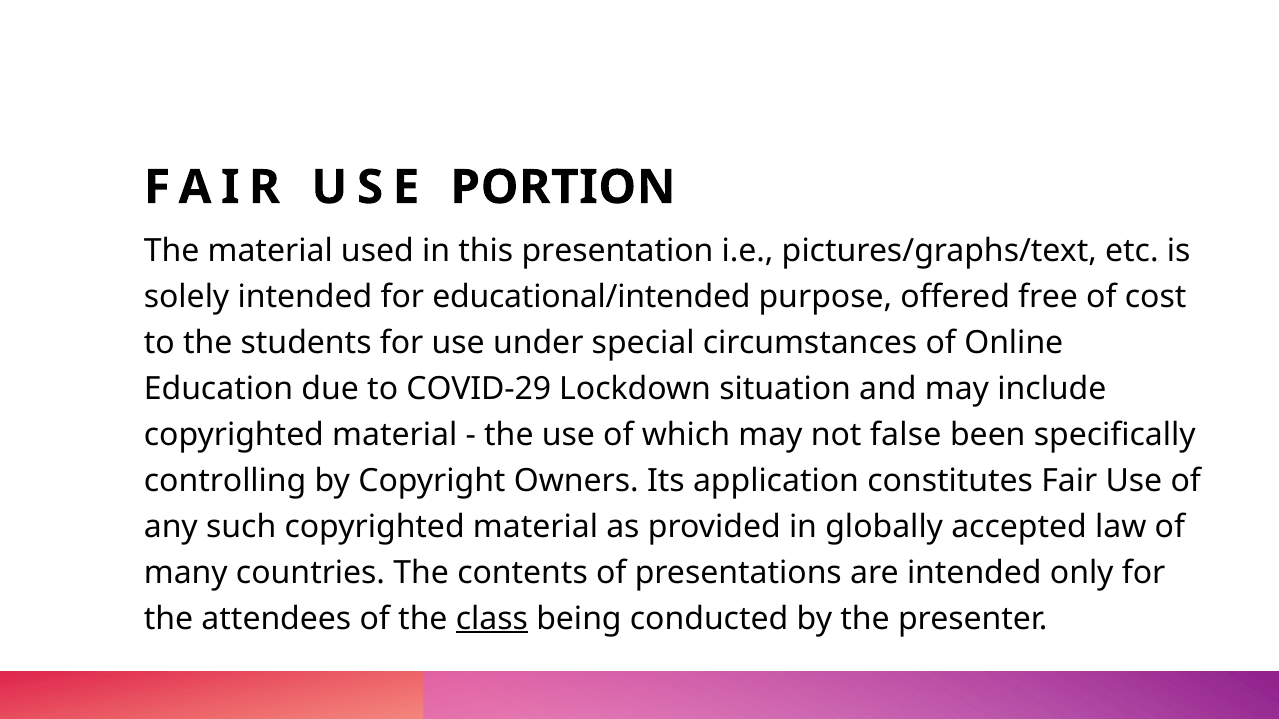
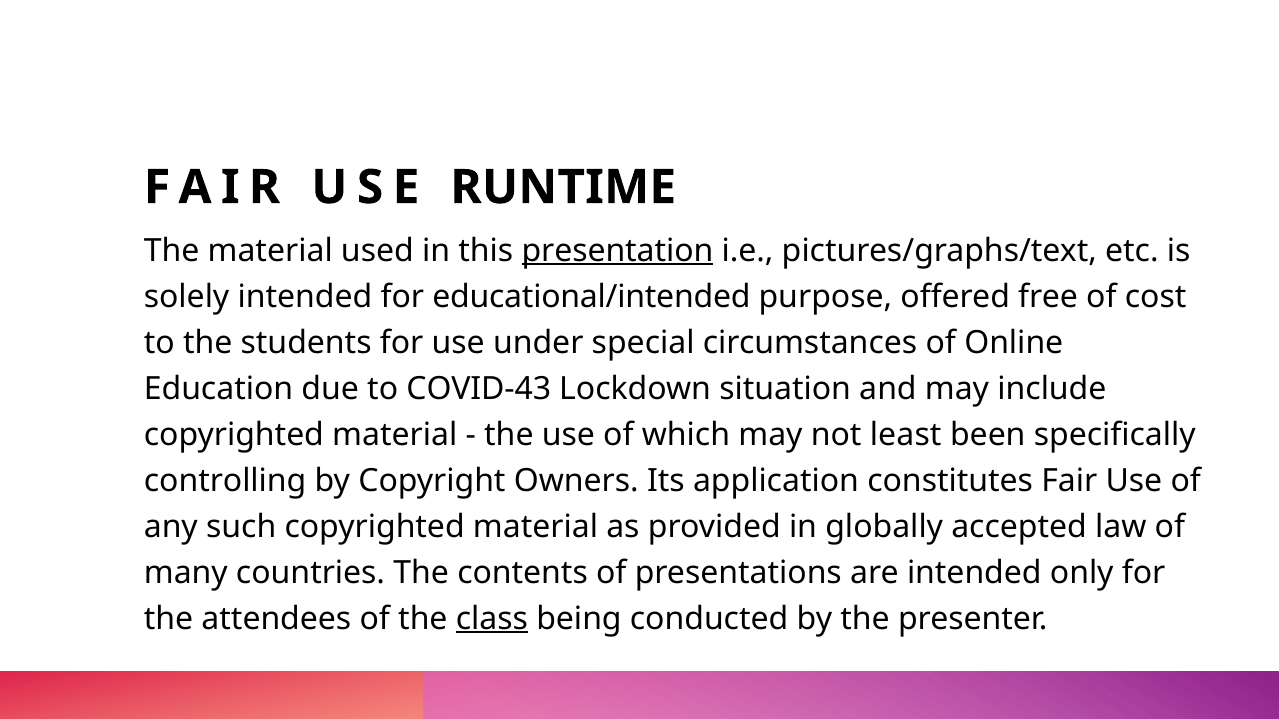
PORTION: PORTION -> RUNTIME (563, 188)
presentation underline: none -> present (617, 251)
COVID-29: COVID-29 -> COVID-43 (479, 389)
false: false -> least (906, 435)
